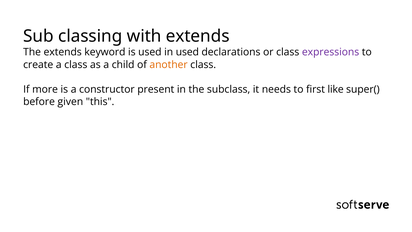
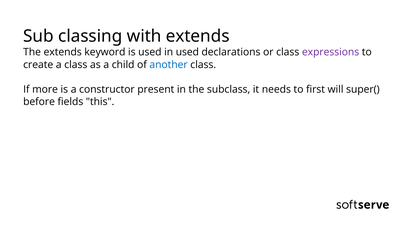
another colour: orange -> blue (169, 65)
like: like -> will (336, 89)
given: given -> fields (70, 102)
